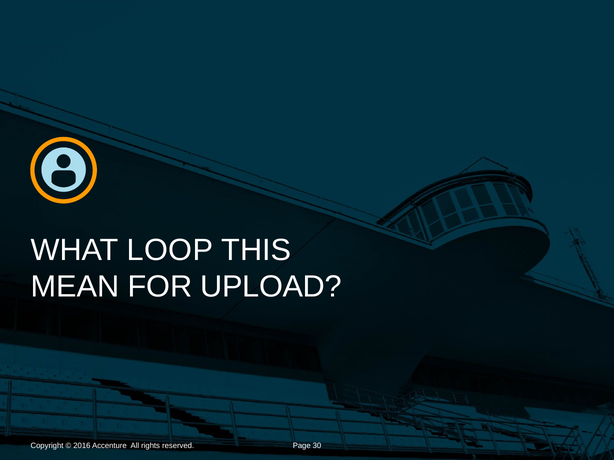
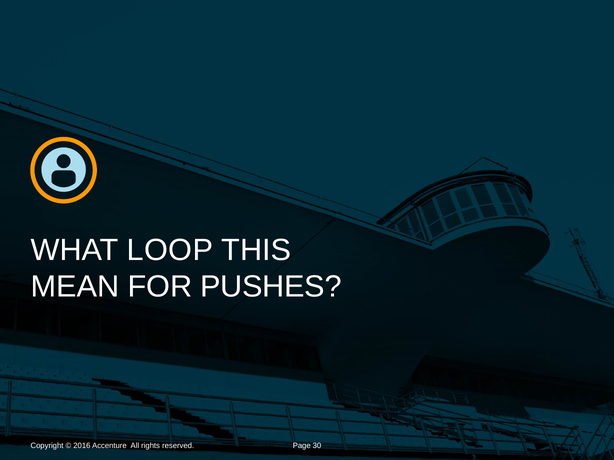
UPLOAD: UPLOAD -> PUSHES (271, 287)
